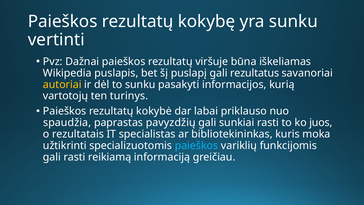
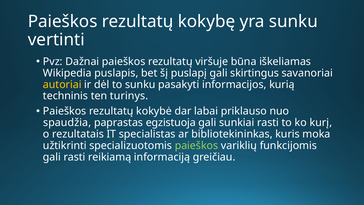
rezultatus: rezultatus -> skirtingus (255, 73)
vartotojų: vartotojų -> techninis (66, 96)
pavyzdžių: pavyzdžių -> egzistuoja (171, 123)
juos: juos -> kurį (321, 123)
paieškos colour: light blue -> light green (196, 145)
